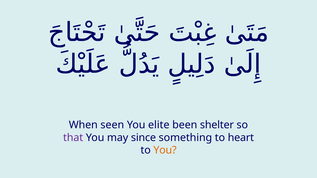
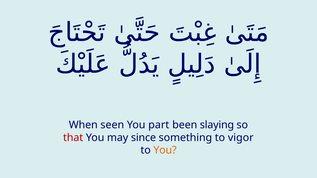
elite: elite -> part (159, 125)
shelter: shelter -> slaying (217, 125)
that colour: purple -> red (73, 138)
heart: heart -> vigor (241, 138)
